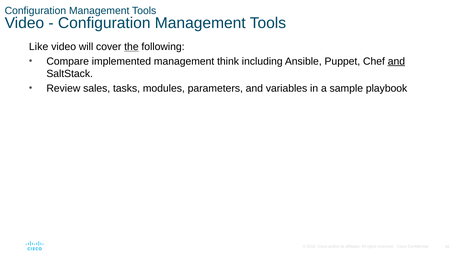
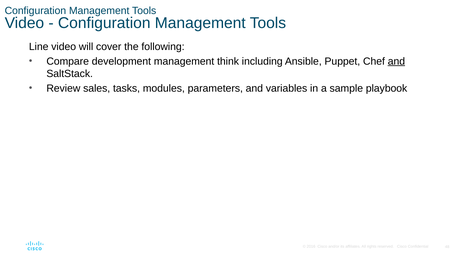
Like: Like -> Line (39, 47)
the underline: present -> none (131, 47)
implemented: implemented -> development (121, 61)
